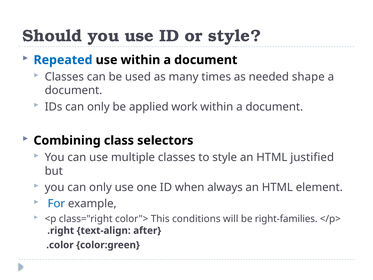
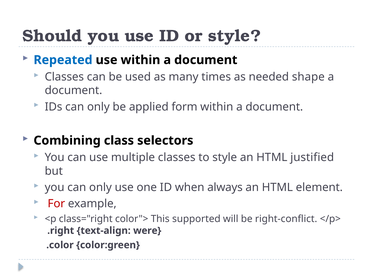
work: work -> form (184, 107)
For colour: blue -> red (56, 203)
conditions: conditions -> supported (196, 219)
right-families: right-families -> right-conflict (286, 219)
after: after -> were (147, 230)
